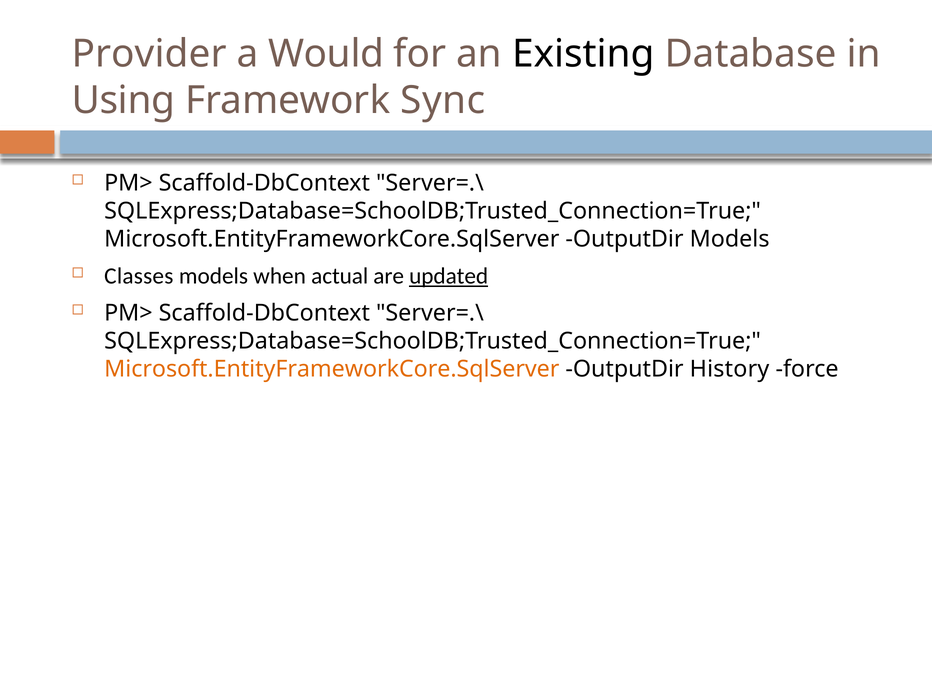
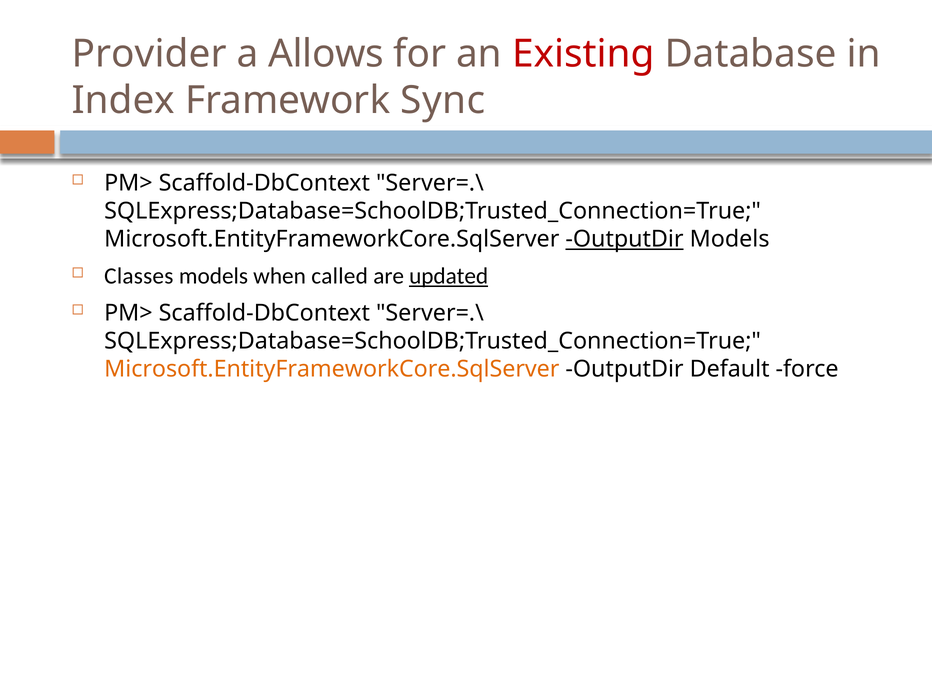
Would: Would -> Allows (326, 54)
Existing colour: black -> red (583, 54)
Using: Using -> Index (123, 100)
OutputDir underline: none -> present (625, 239)
actual: actual -> called (340, 276)
History: History -> Default (730, 369)
